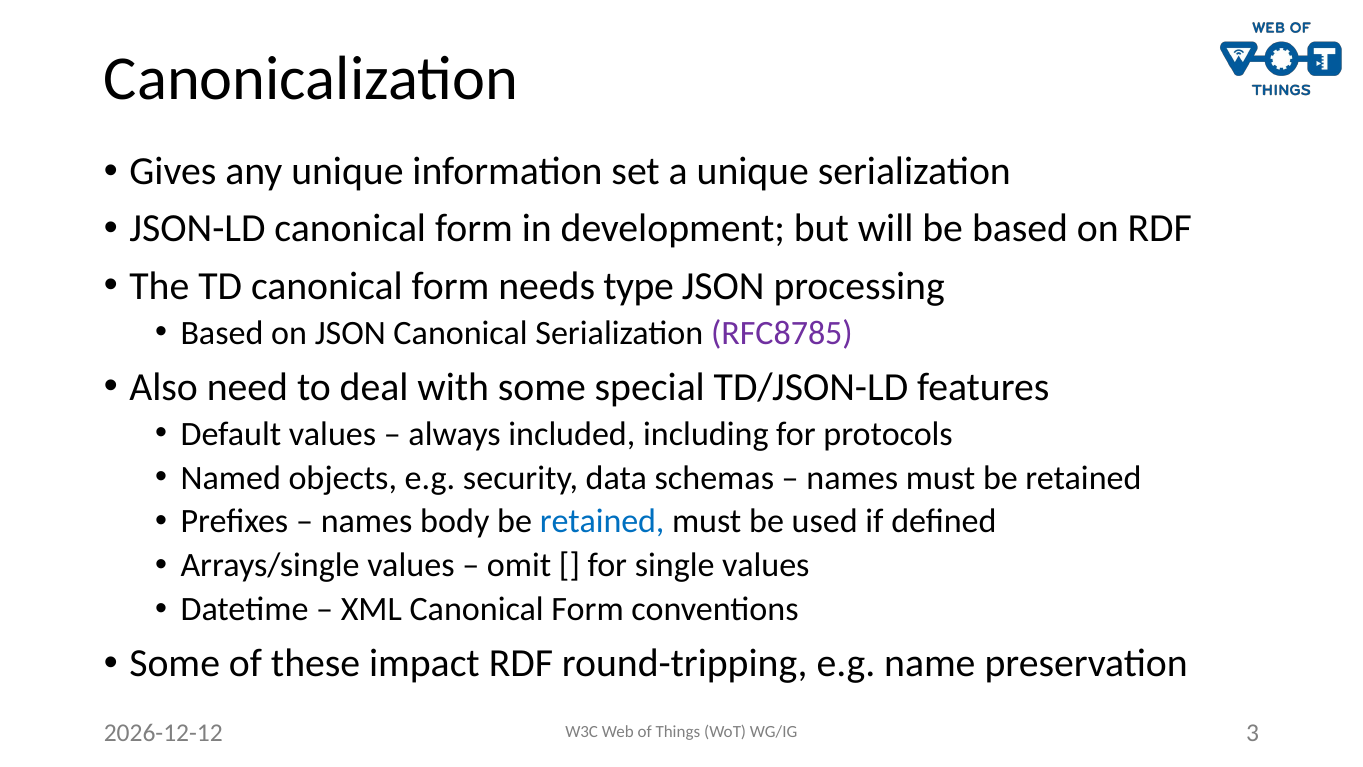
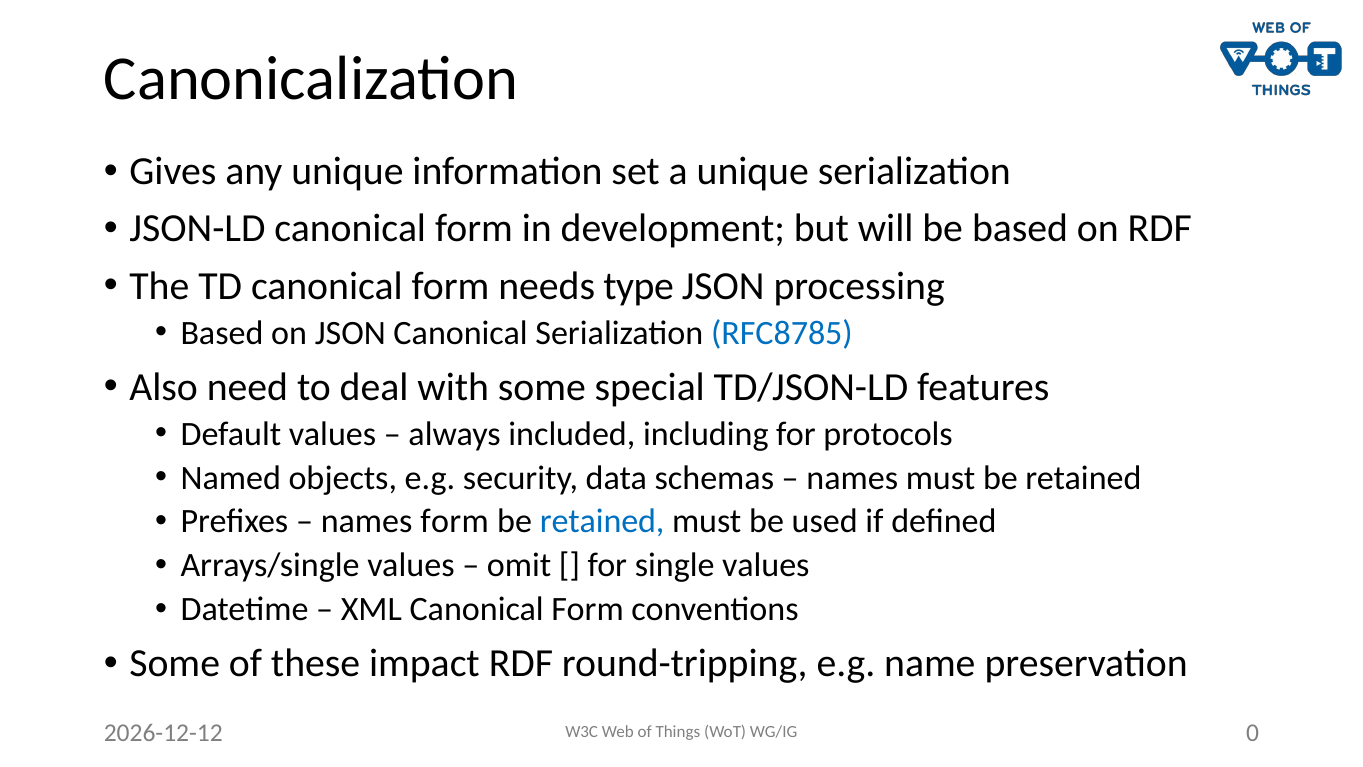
RFC8785 colour: purple -> blue (782, 333)
names body: body -> form (455, 522)
3: 3 -> 0 (1253, 733)
